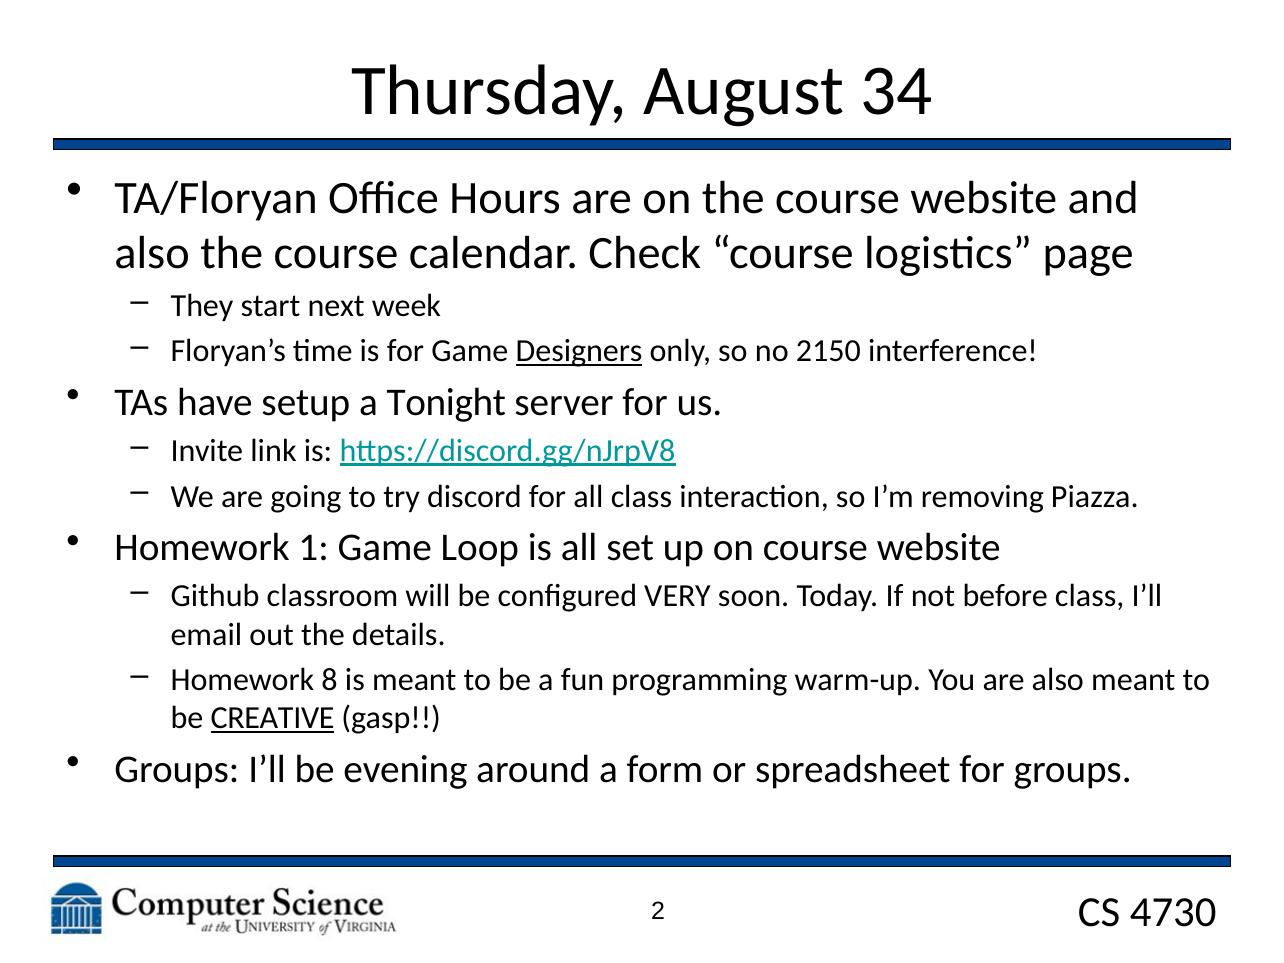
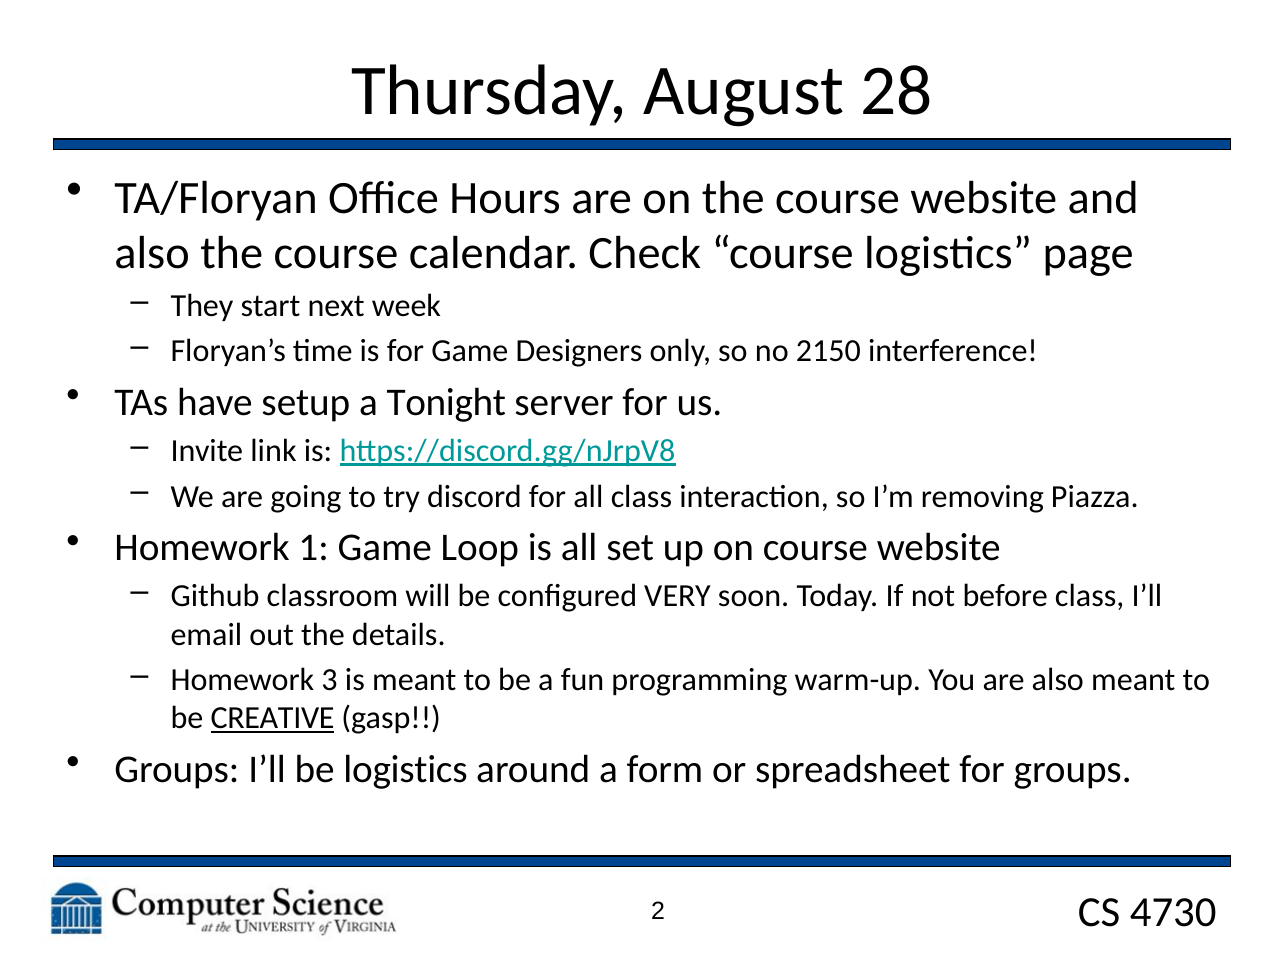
34: 34 -> 28 (896, 91)
Designers underline: present -> none (579, 351)
8: 8 -> 3 (330, 680)
be evening: evening -> logistics (406, 769)
